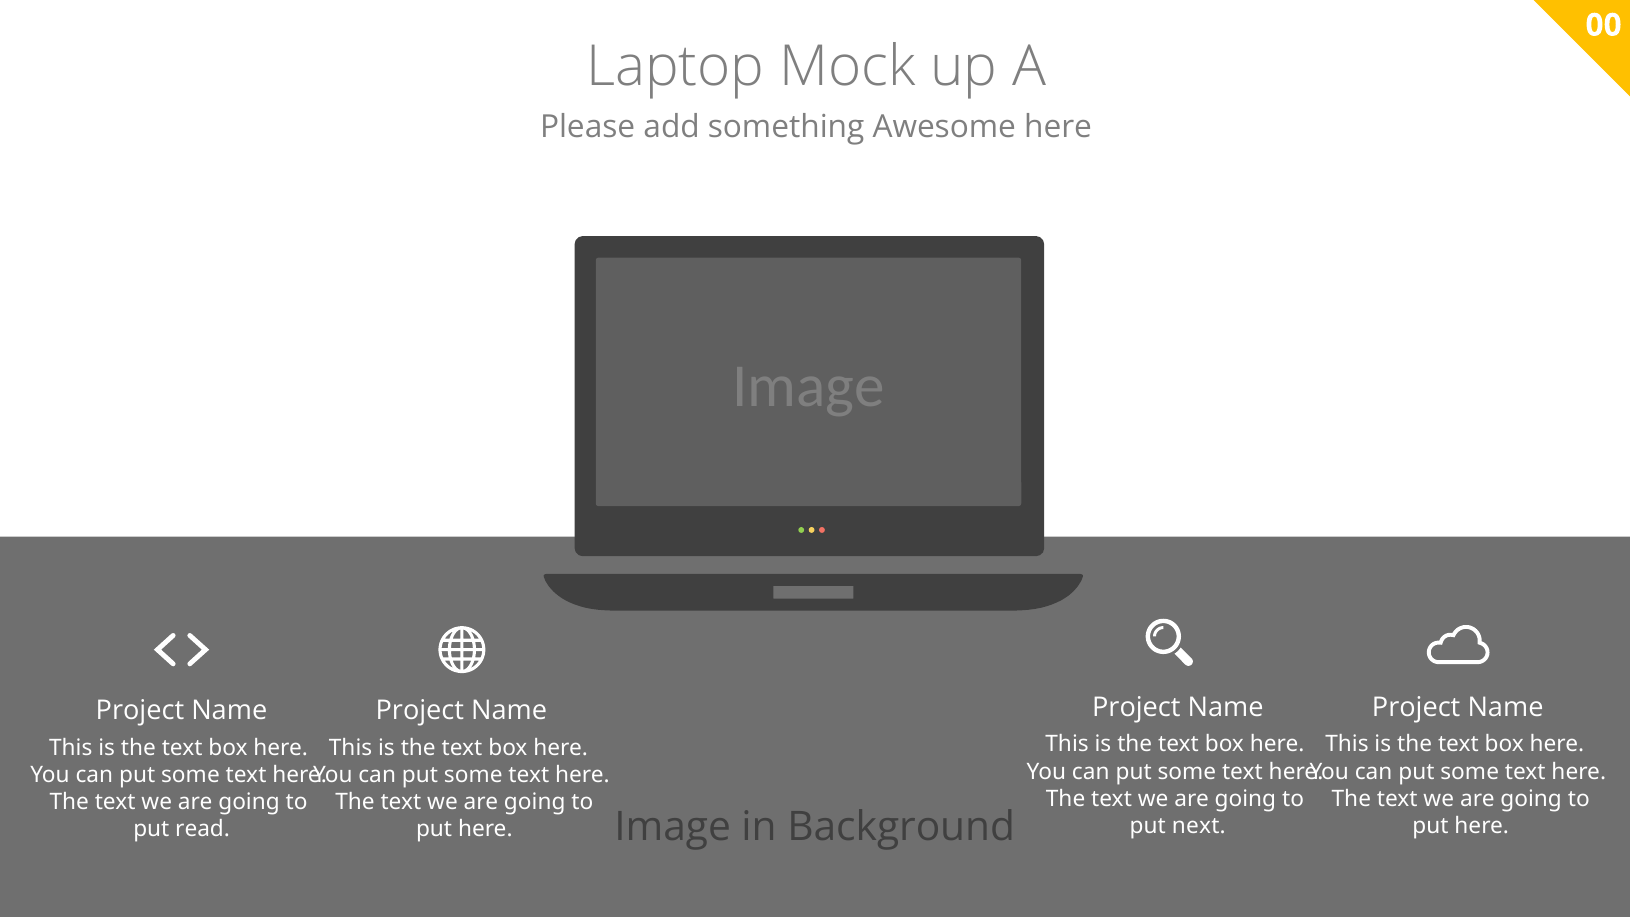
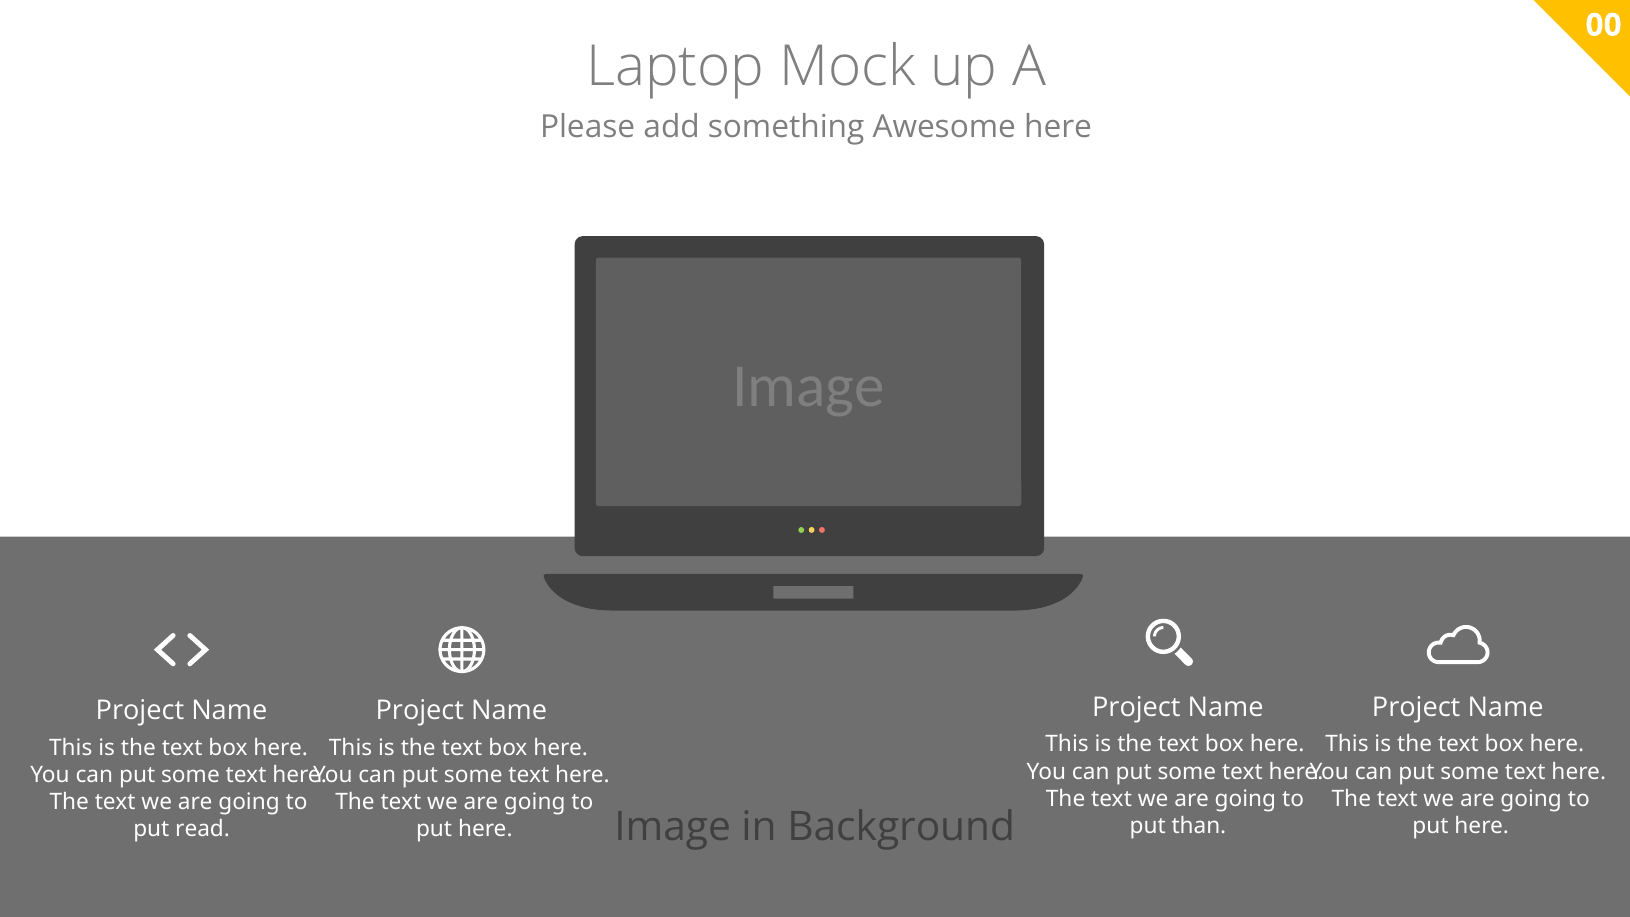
next: next -> than (1199, 826)
